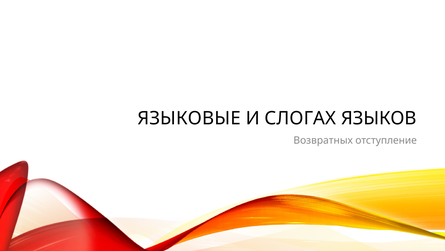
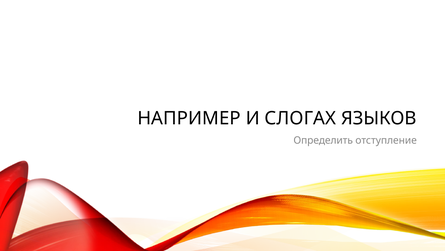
ЯЗЫКОВЫЕ: ЯЗЫКОВЫЕ -> НАПРИМЕР (189, 118)
Возвратных: Возвратных -> Определить (323, 140)
